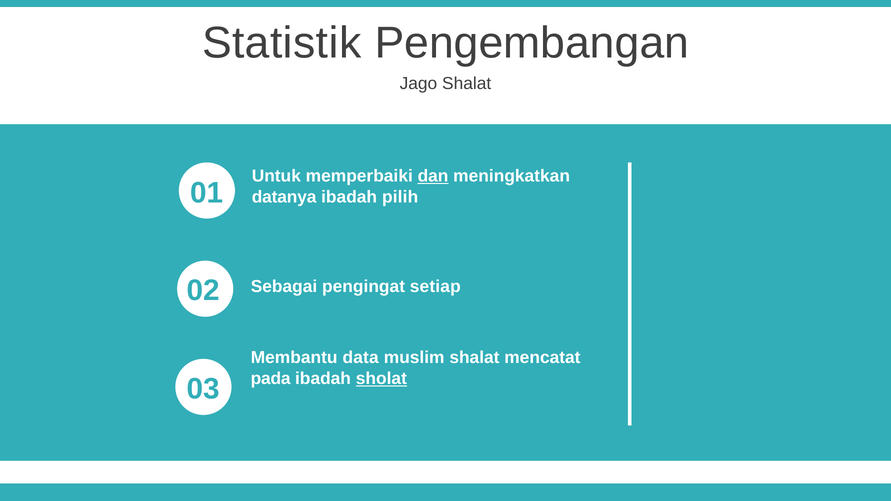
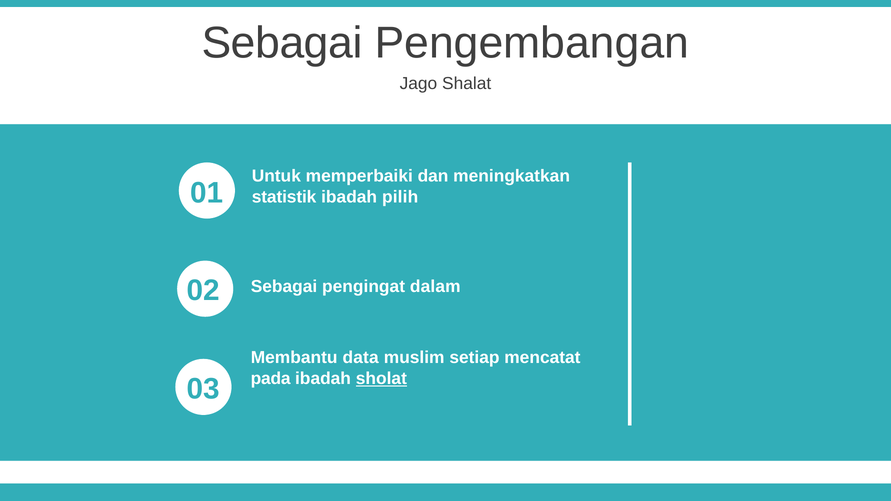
Statistik: Statistik -> Sebagai (282, 43)
dan underline: present -> none (433, 176)
datanya: datanya -> statistik (284, 197)
setiap: setiap -> dalam (435, 287)
muslim shalat: shalat -> setiap (474, 358)
